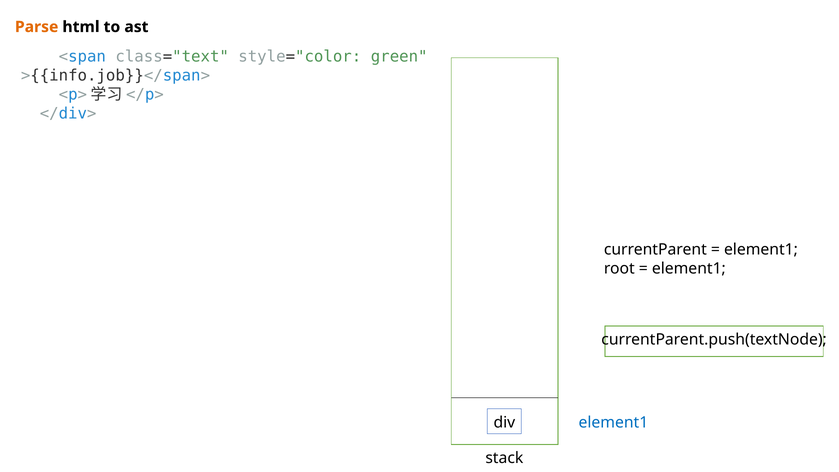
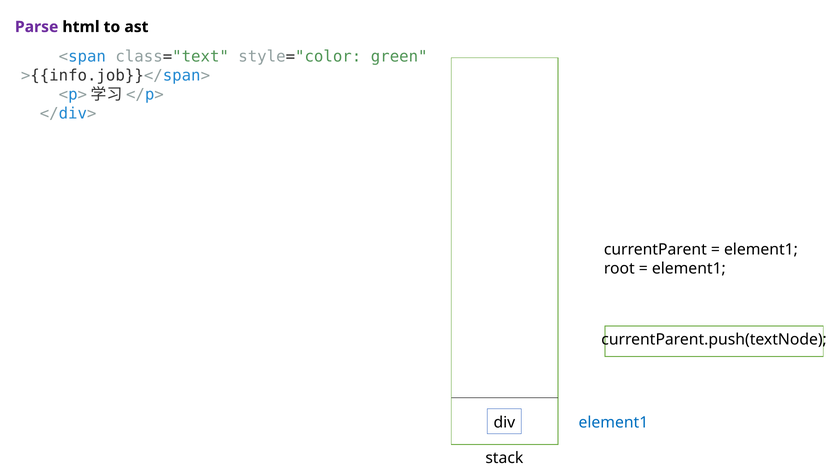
Parse colour: orange -> purple (37, 27)
